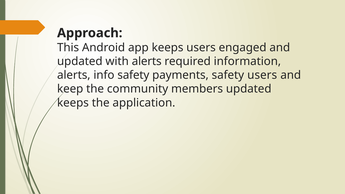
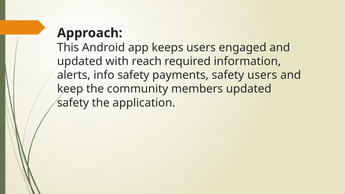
with alerts: alerts -> reach (147, 61)
keeps: keeps -> safety (73, 103)
